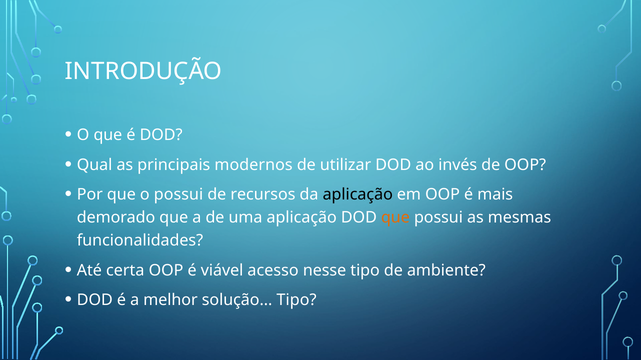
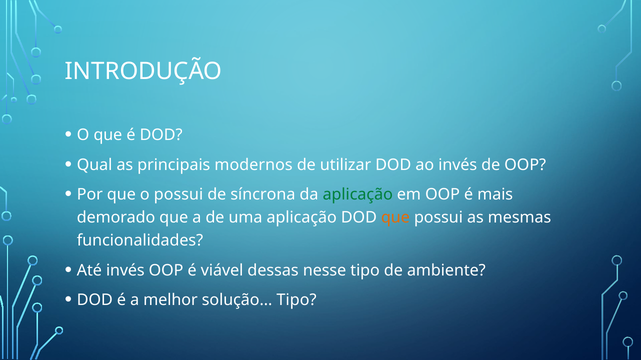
recursos: recursos -> síncrona (263, 195)
aplicação colour: black -> green (358, 195)
Até certa: certa -> invés (125, 271)
acesso: acesso -> dessas (273, 271)
